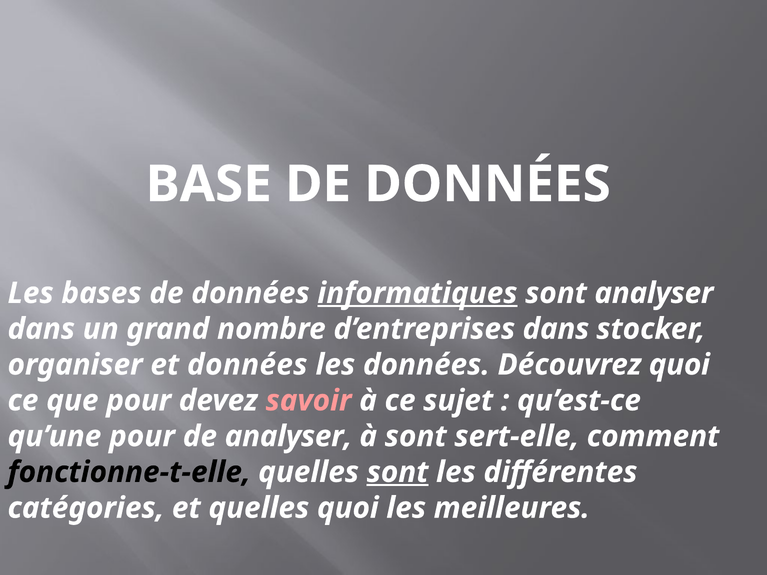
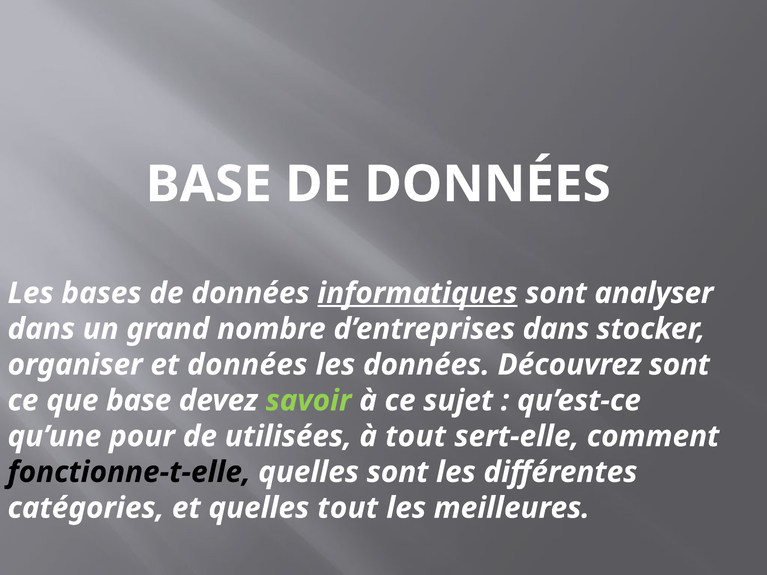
Découvrez quoi: quoi -> sont (679, 365)
que pour: pour -> base (139, 401)
savoir colour: pink -> light green (309, 401)
de analyser: analyser -> utilisées (288, 437)
à sont: sont -> tout (416, 437)
sont underline: present -> none (398, 472)
quelles quoi: quoi -> tout (348, 508)
